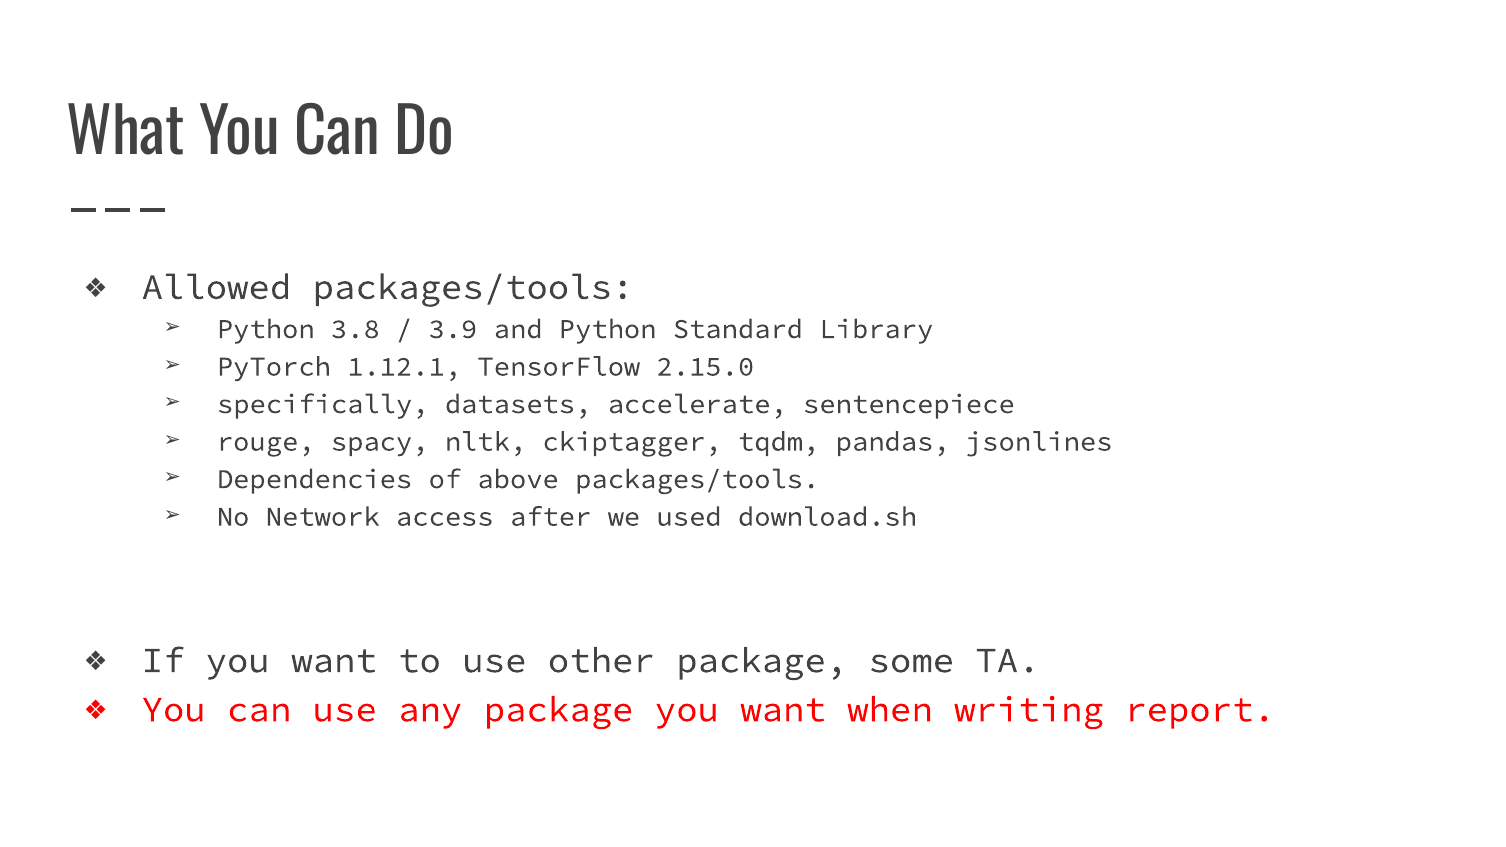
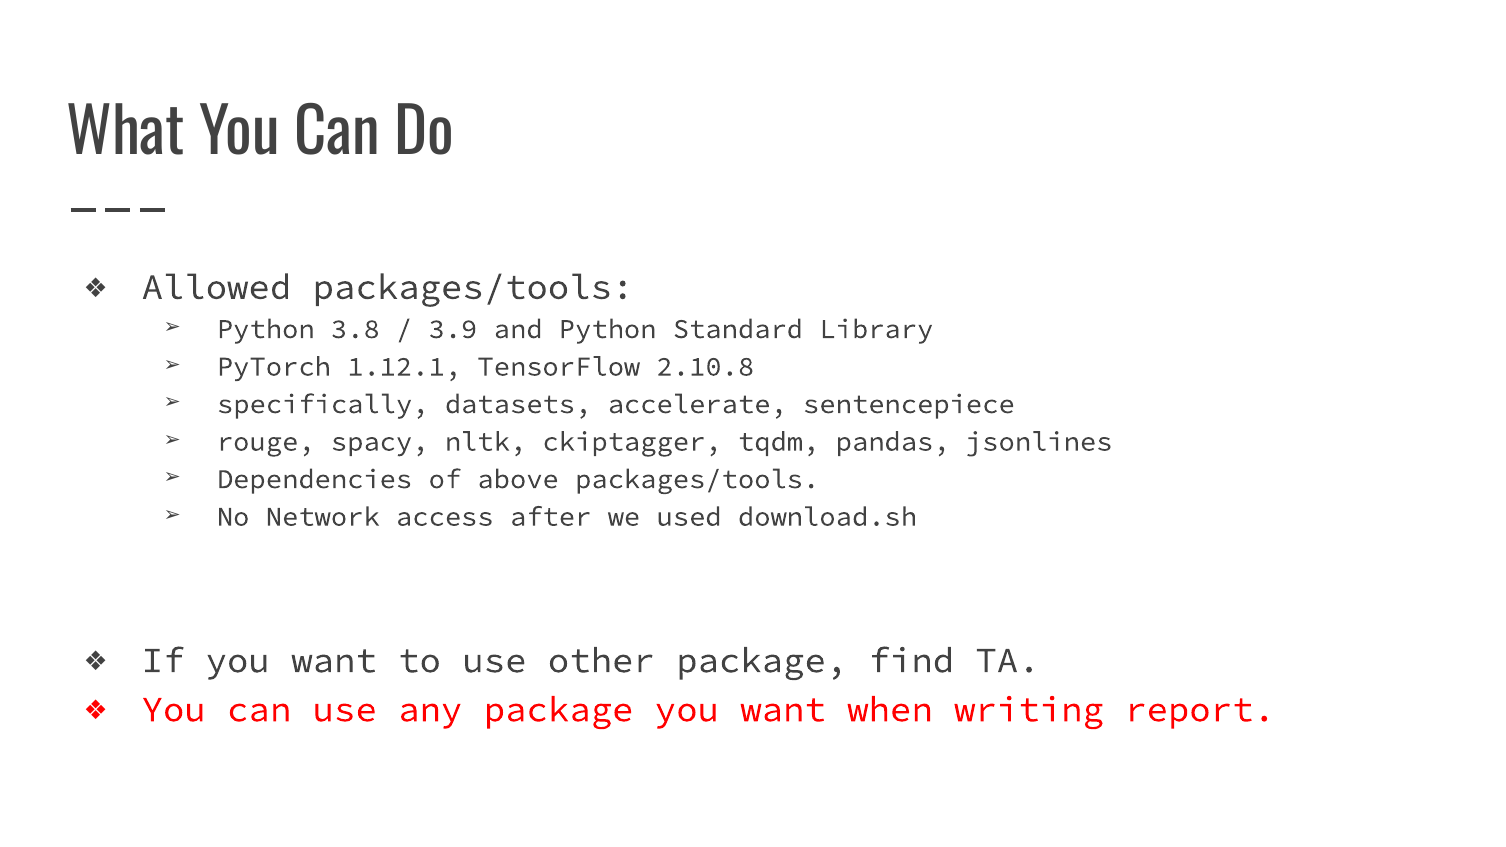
2.15.0: 2.15.0 -> 2.10.8 (705, 367)
some: some -> find (911, 661)
